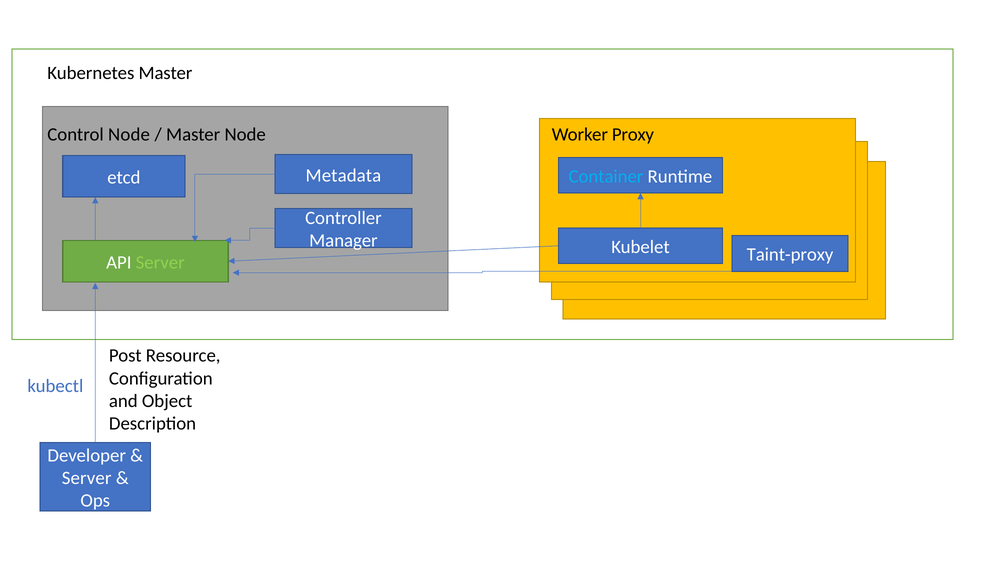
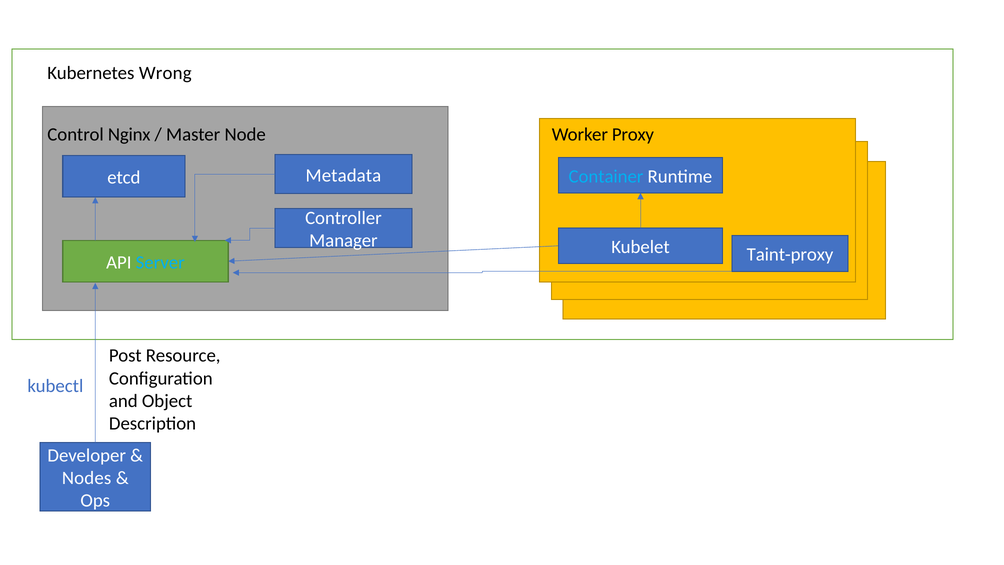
Kubernetes Master: Master -> Wrong (165, 73)
Control Node: Node -> Nginx (129, 135)
Server colour: light green -> light blue (160, 262)
Server: Server -> Nodes (87, 478)
